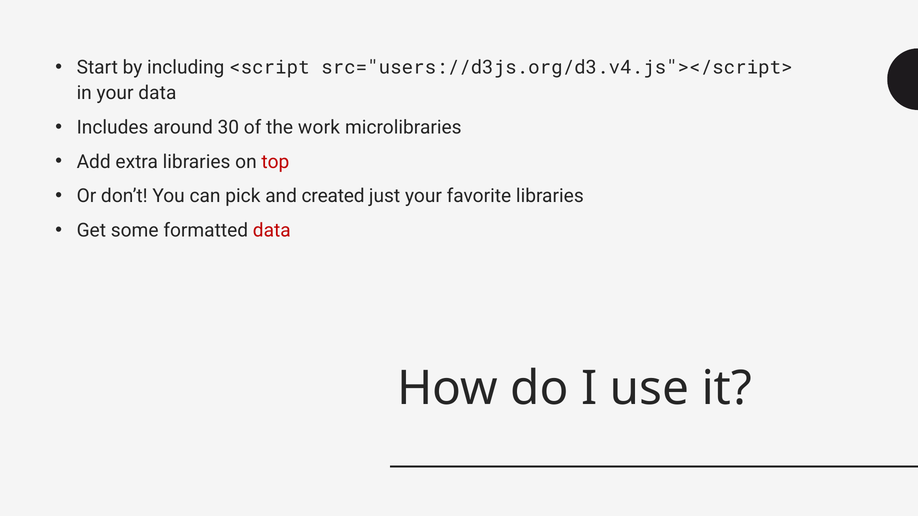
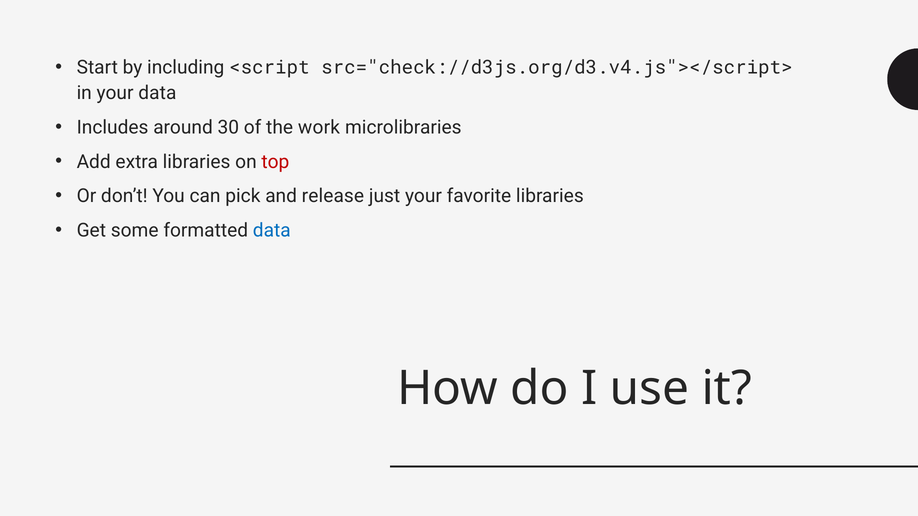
src="users://d3js.org/d3.v4.js"></script>: src="users://d3js.org/d3.v4.js"></script> -> src="check://d3js.org/d3.v4.js"></script> (557, 67)
created: created -> release (333, 196)
data colour: red -> blue (272, 231)
